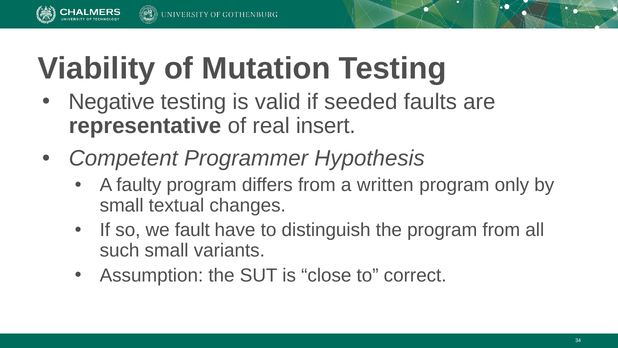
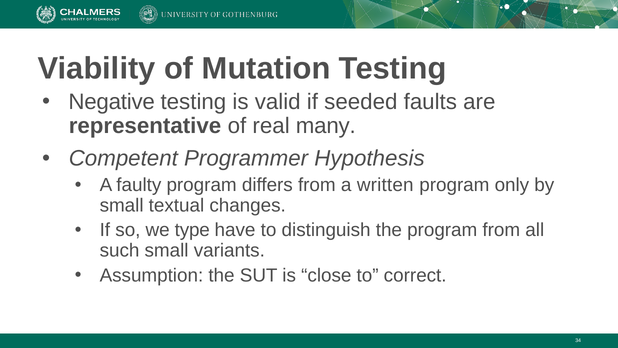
insert: insert -> many (326, 126)
fault: fault -> type (192, 230)
